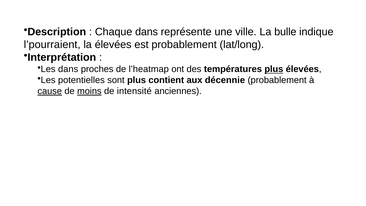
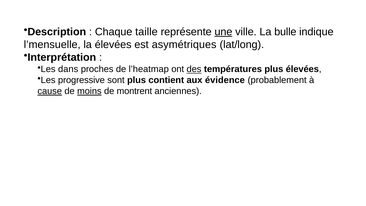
Chaque dans: dans -> taille (146, 32)
une underline: none -> present (223, 32)
l’pourraient: l’pourraient -> l’mensuelle (52, 45)
est probablement: probablement -> asymétriques (184, 45)
des underline: none -> present (194, 69)
plus underline: present -> none (274, 69)
potentielles: potentielles -> progressive (81, 80)
décennie: décennie -> évidence (225, 80)
intensité: intensité -> montrent (134, 91)
